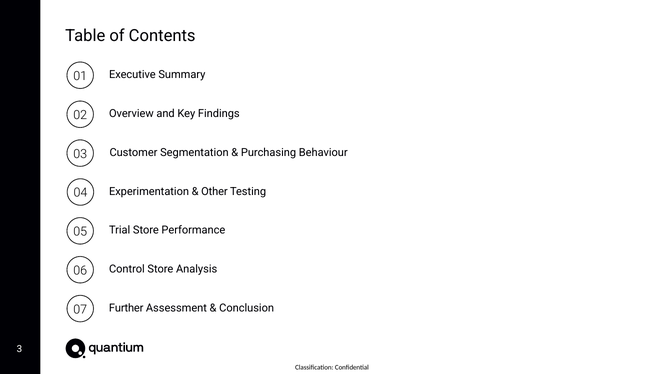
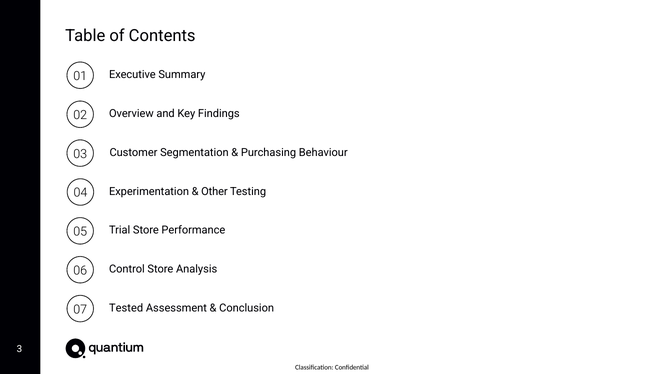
Further: Further -> Tested (126, 308)
